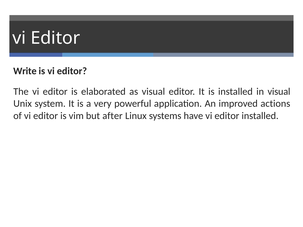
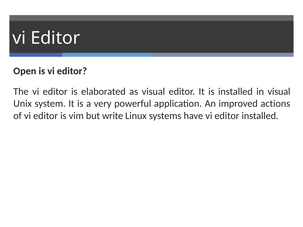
Write: Write -> Open (25, 71)
after: after -> write (113, 116)
